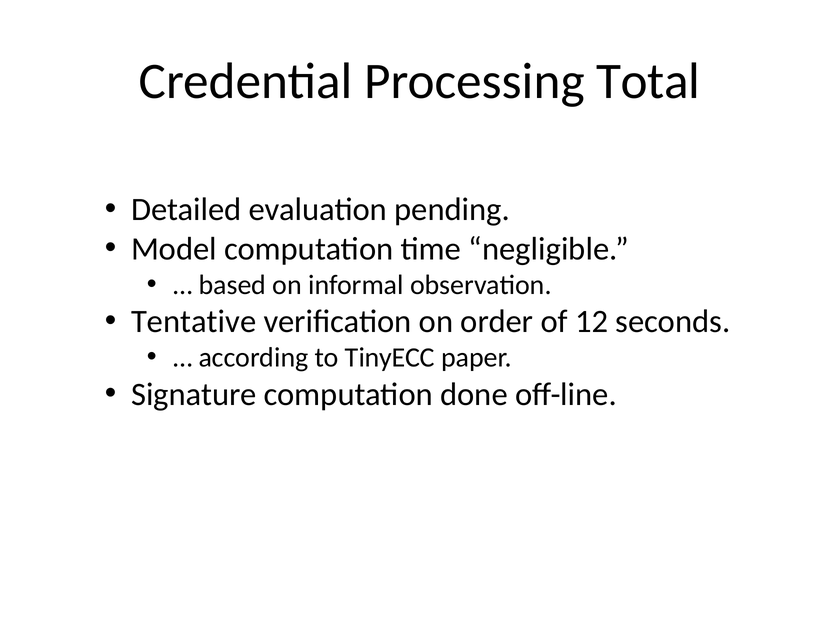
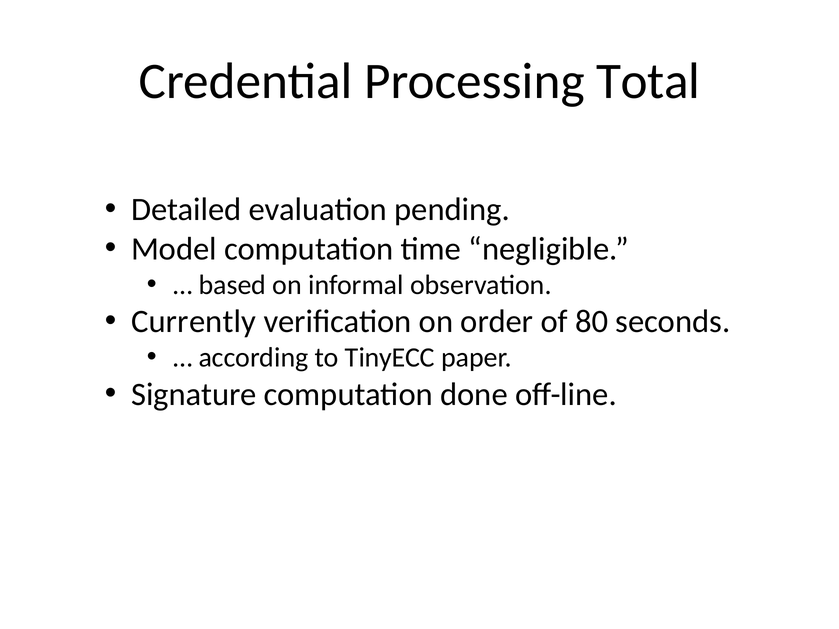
Tentative: Tentative -> Currently (194, 322)
12: 12 -> 80 (592, 322)
